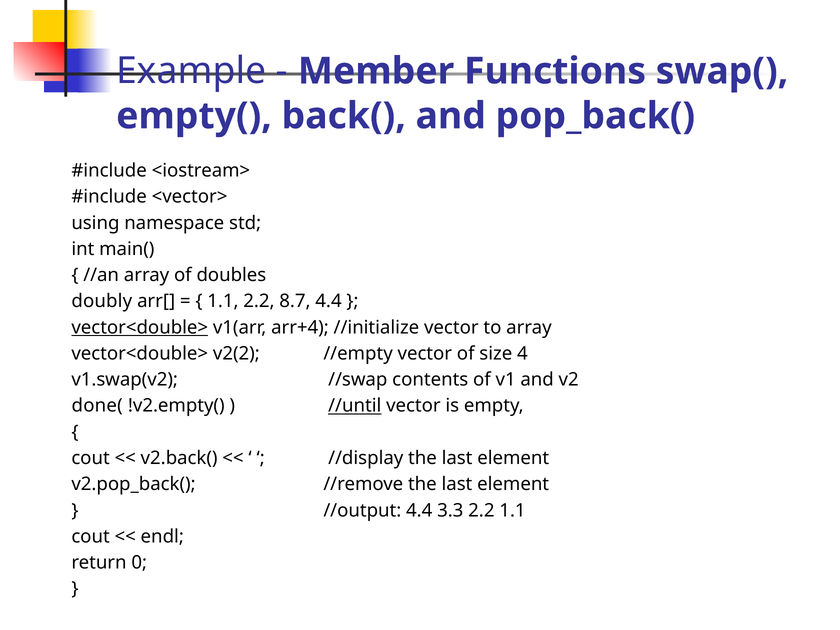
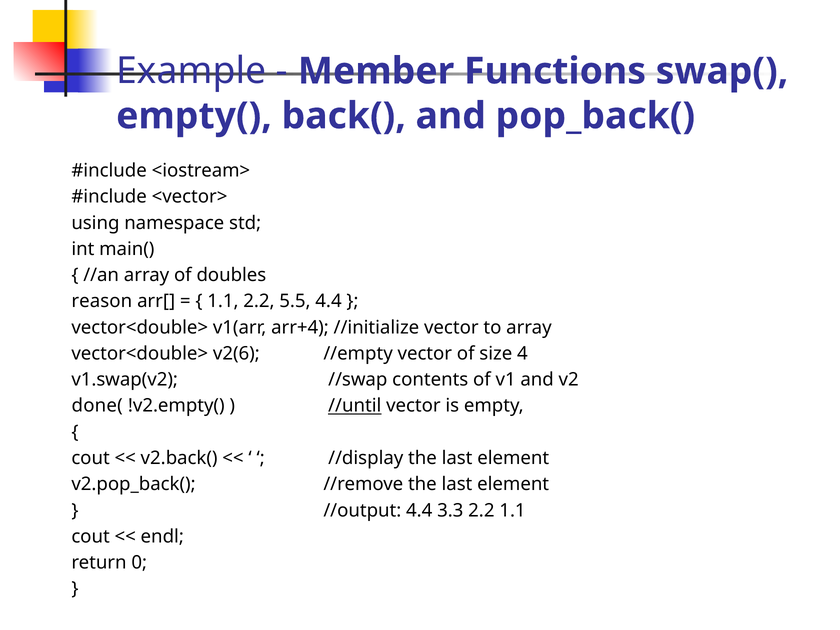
doubly: doubly -> reason (102, 301)
8.7: 8.7 -> 5.5 (295, 301)
vector<double> underline: present -> none (140, 327)
v2(2: v2(2 -> v2(6 (236, 354)
